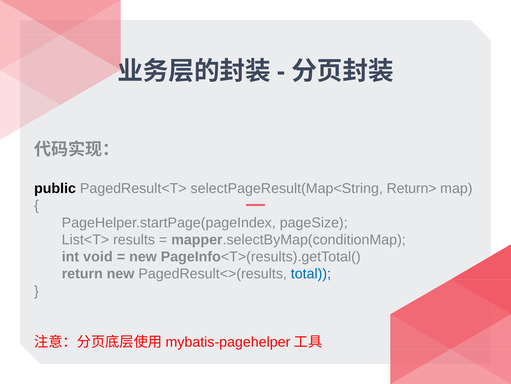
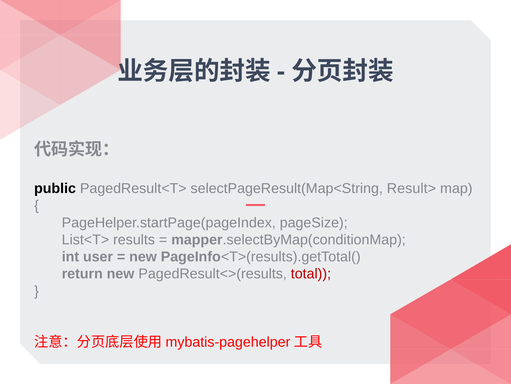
Return>: Return> -> Result> (411, 188)
void: void -> user (98, 256)
total colour: blue -> red (311, 273)
